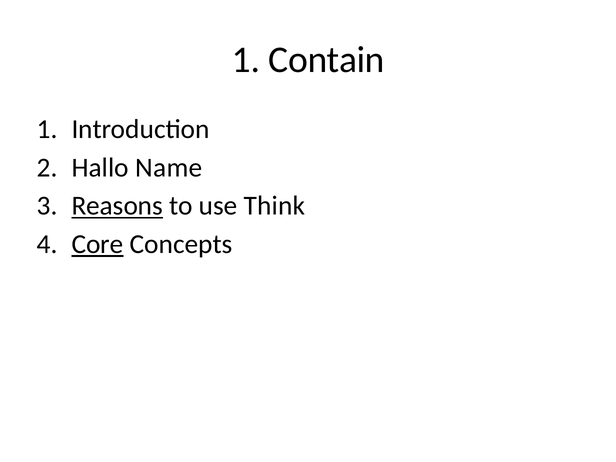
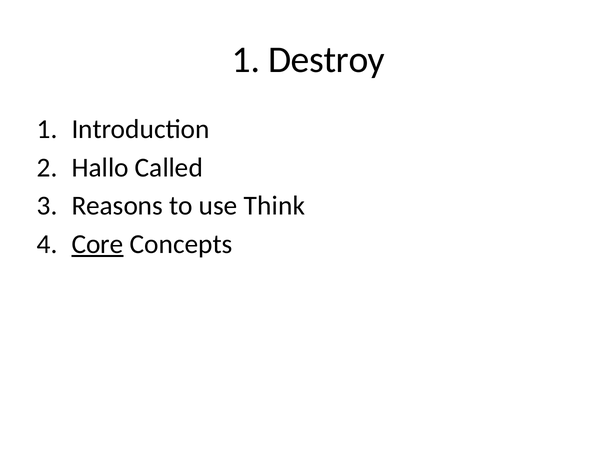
Contain: Contain -> Destroy (327, 60)
Name: Name -> Called (169, 168)
Reasons underline: present -> none (117, 206)
